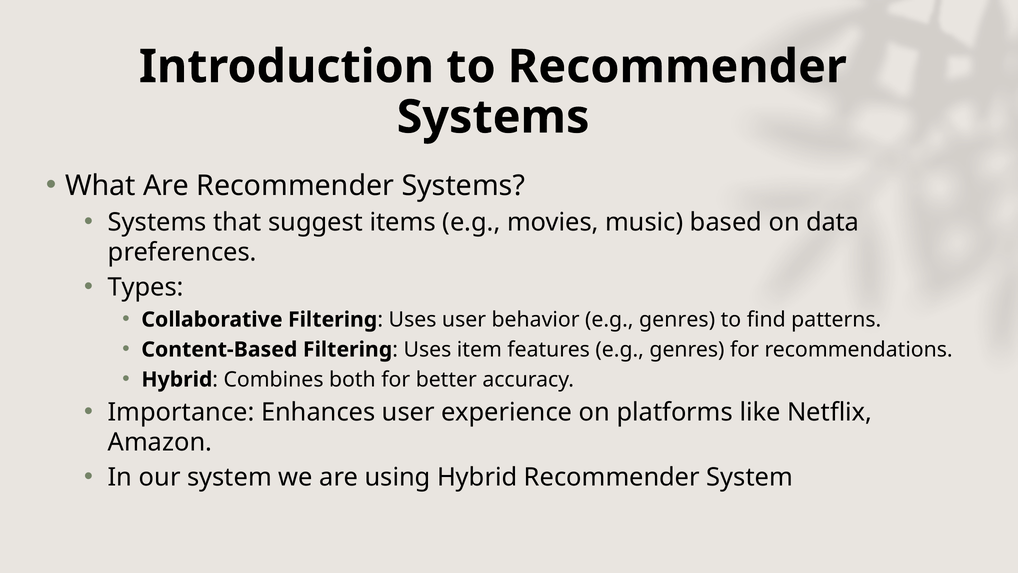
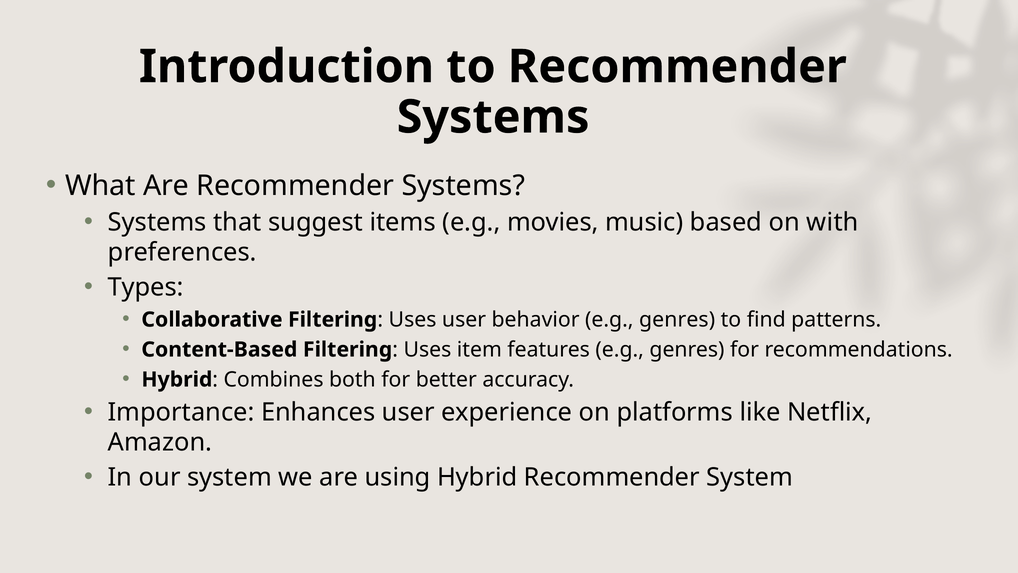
data: data -> with (833, 222)
